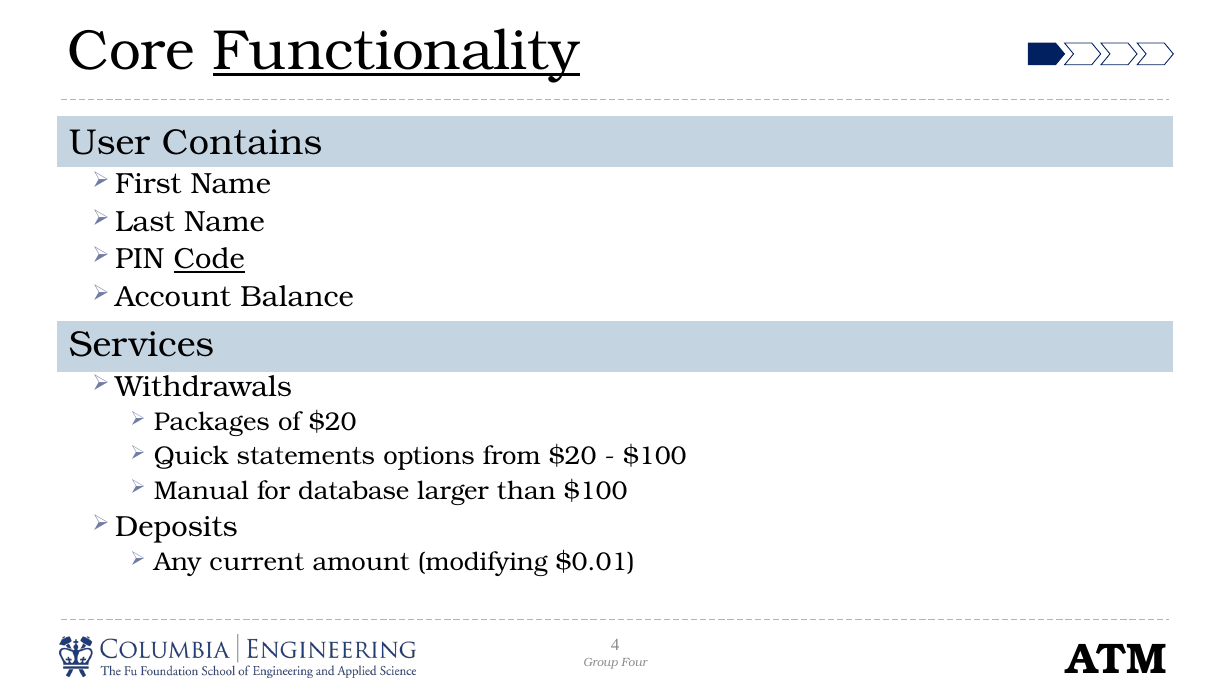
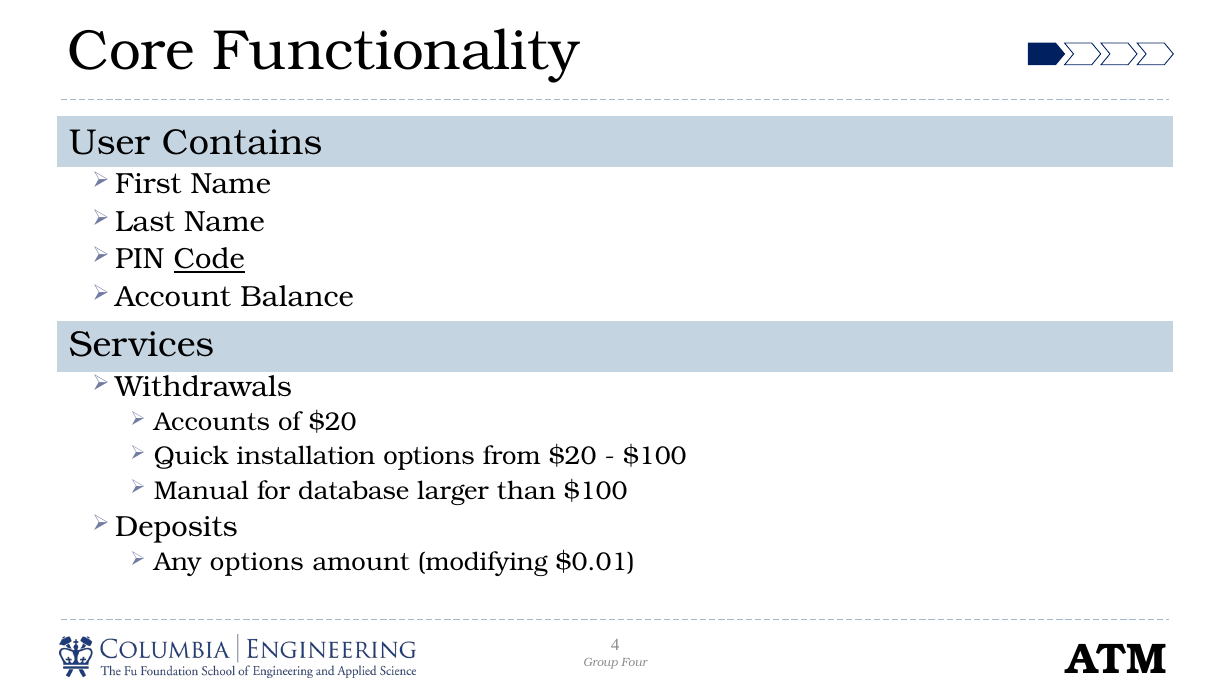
Functionality underline: present -> none (396, 51)
Packages: Packages -> Accounts (212, 422)
statements: statements -> installation (306, 456)
Any current: current -> options (257, 562)
